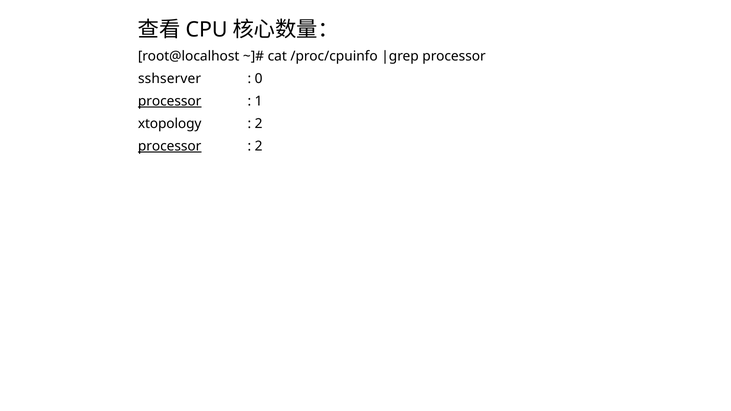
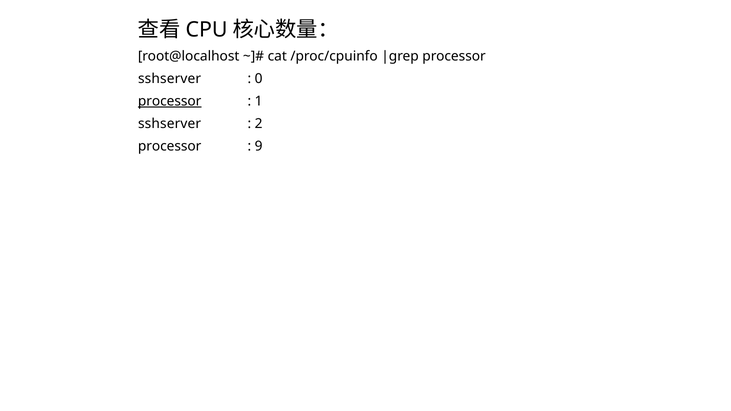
xtopology: xtopology -> sshserver (170, 124)
processor underline: present -> none (170, 146)
2: 2 -> 9 (259, 146)
